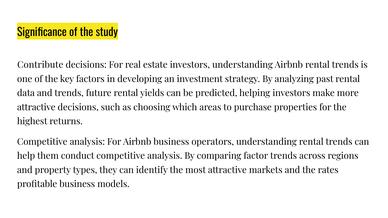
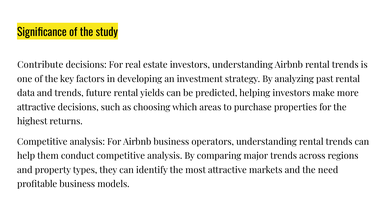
factor: factor -> major (256, 156)
rates: rates -> need (328, 170)
